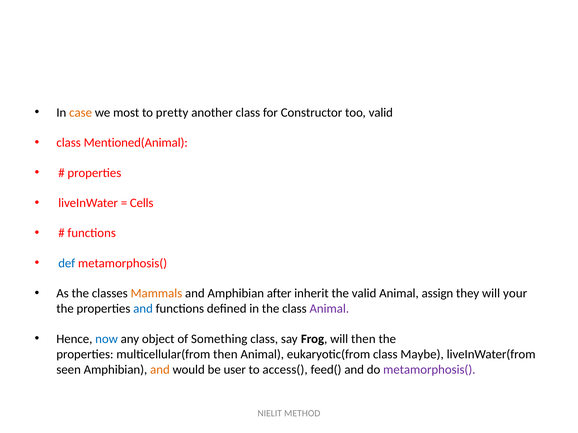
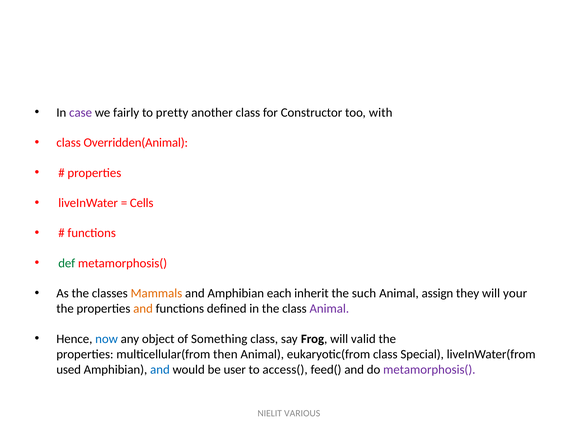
case colour: orange -> purple (81, 113)
most: most -> fairly (126, 113)
too valid: valid -> with (381, 113)
Mentioned(Animal: Mentioned(Animal -> Overridden(Animal (136, 143)
def colour: blue -> green (67, 264)
after: after -> each (279, 294)
the valid: valid -> such (364, 294)
and colour: blue -> orange (143, 309)
will then: then -> valid (363, 339)
Maybe: Maybe -> Special (422, 355)
seen: seen -> used (69, 370)
and colour: orange -> blue (160, 370)
METHOD: METHOD -> VARIOUS (302, 414)
